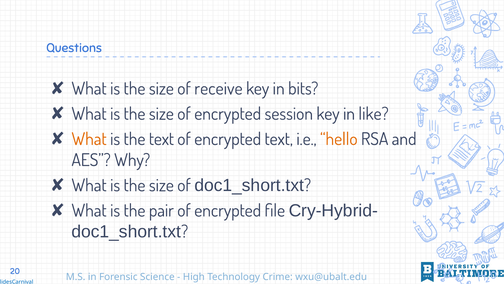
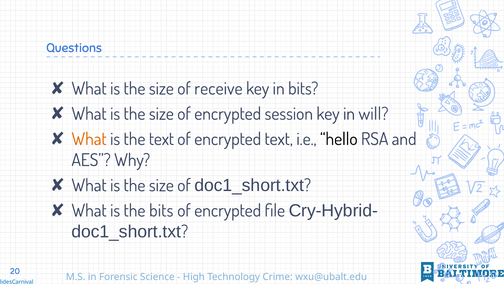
like: like -> will (373, 114)
hello colour: orange -> black (339, 139)
the pair: pair -> bits (161, 210)
